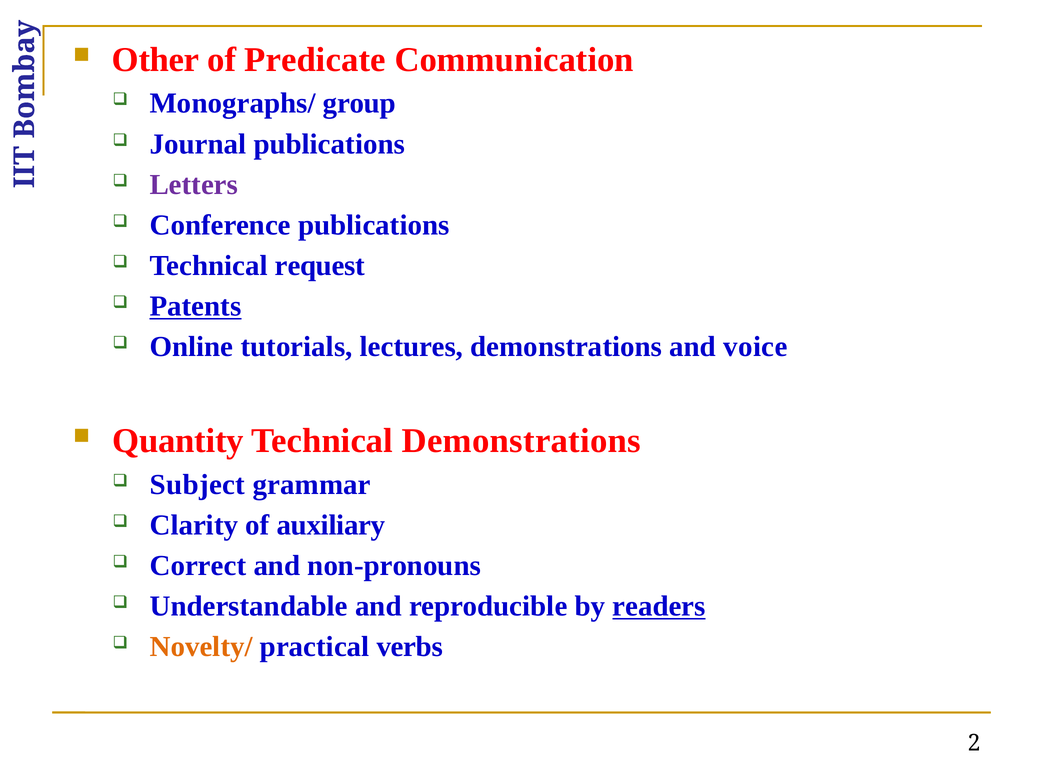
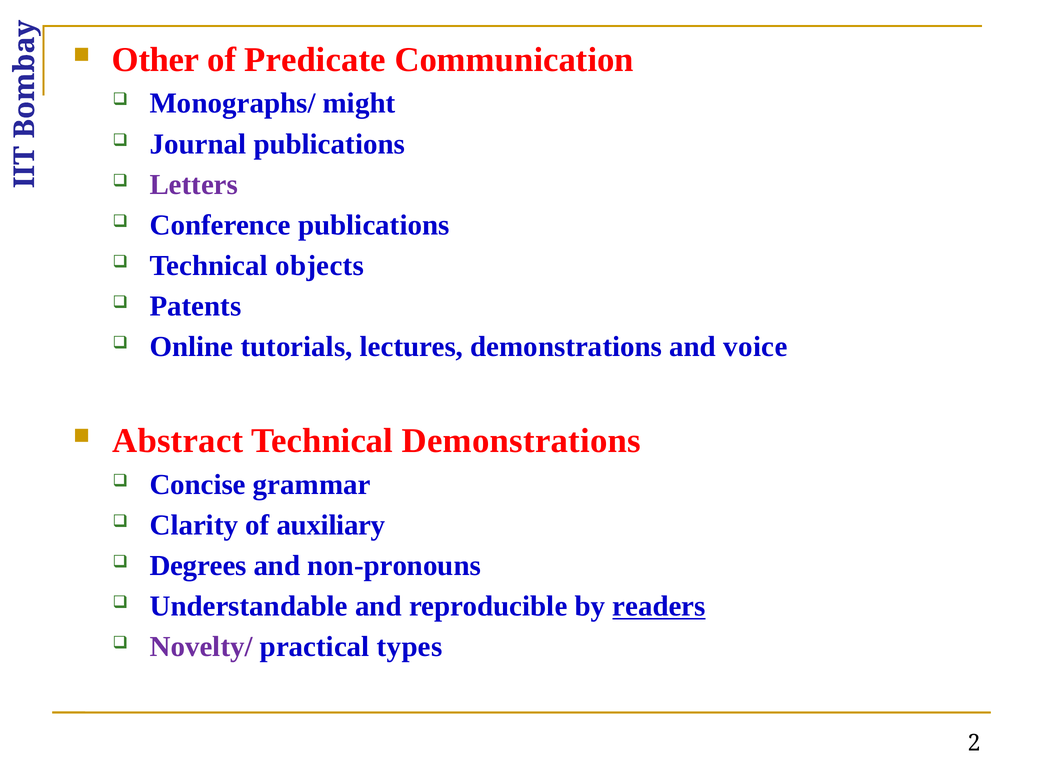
group: group -> might (359, 103)
request: request -> objects (320, 266)
Patents underline: present -> none (195, 306)
Quantity: Quantity -> Abstract (178, 441)
Subject: Subject -> Concise (198, 485)
Correct: Correct -> Degrees (198, 566)
Novelty/ colour: orange -> purple (201, 647)
verbs: verbs -> types (410, 647)
